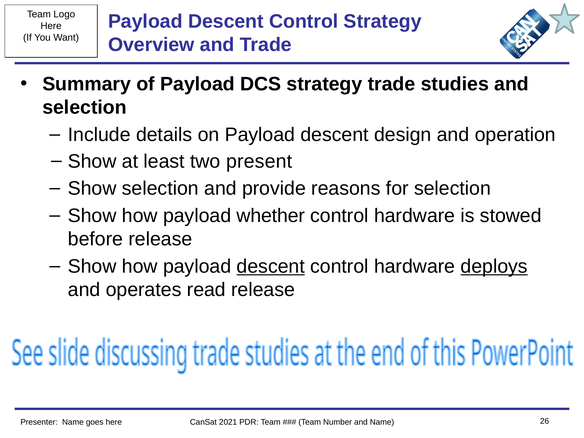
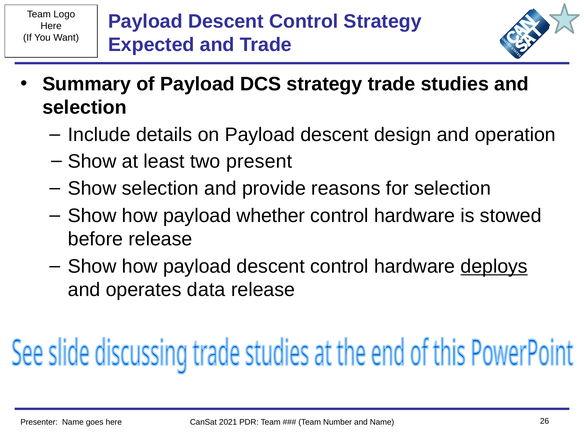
Overview: Overview -> Expected (151, 45)
descent underline: present -> none (271, 266)
read: read -> data (206, 290)
